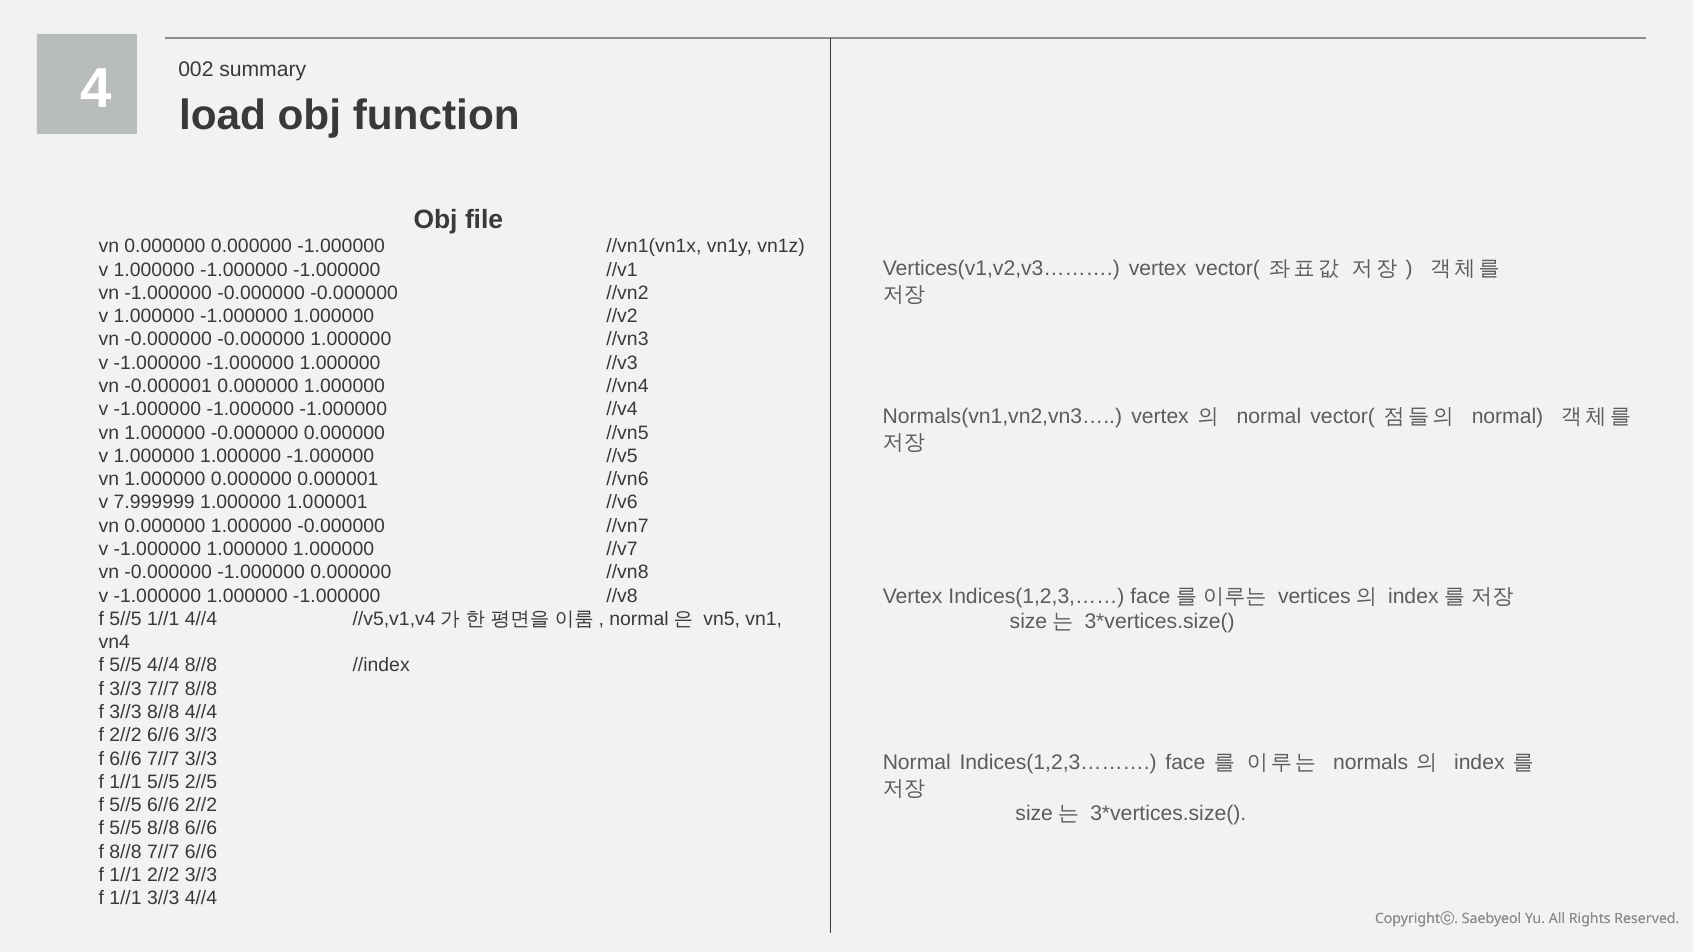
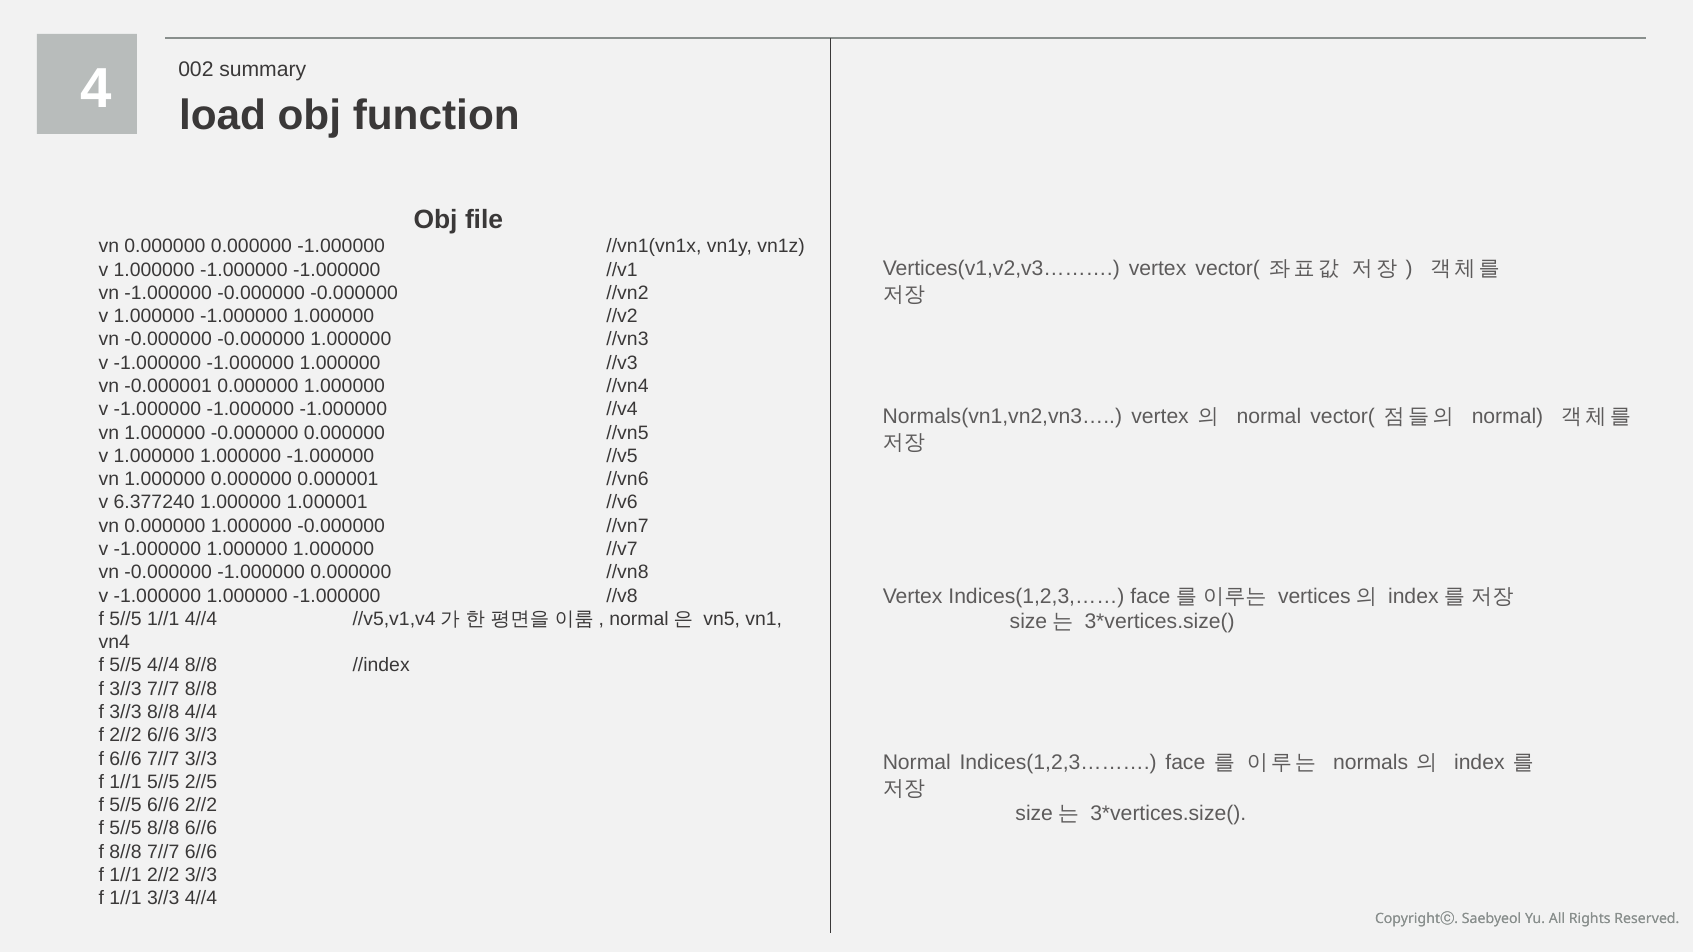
7.999999: 7.999999 -> 6.377240 (154, 503)
